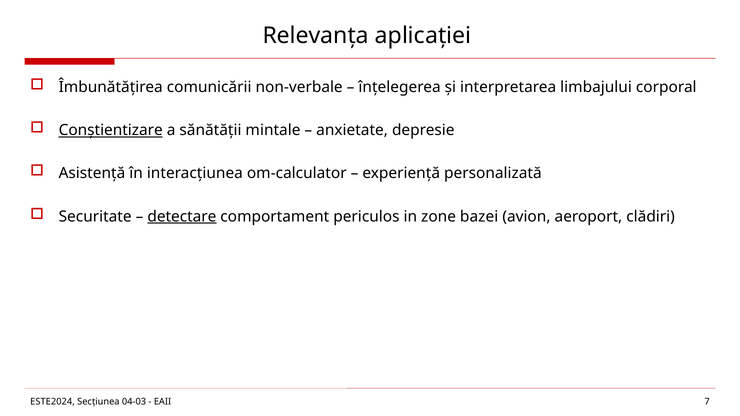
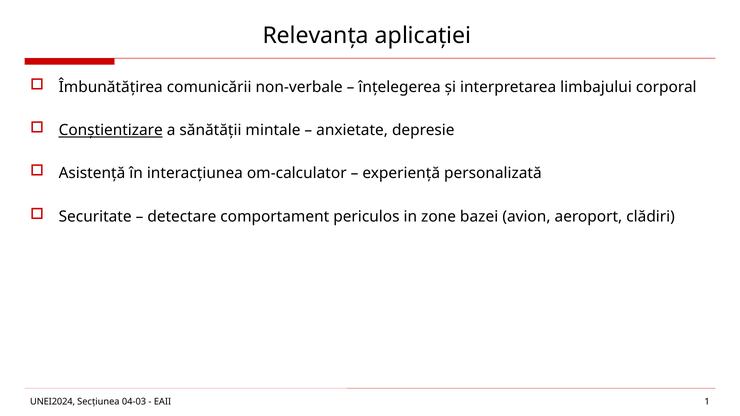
detectare underline: present -> none (182, 217)
ESTE2024: ESTE2024 -> UNEI2024 (53, 402)
7: 7 -> 1 (707, 402)
